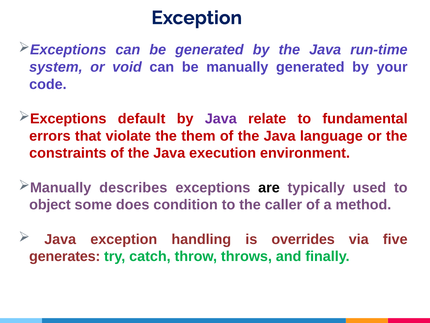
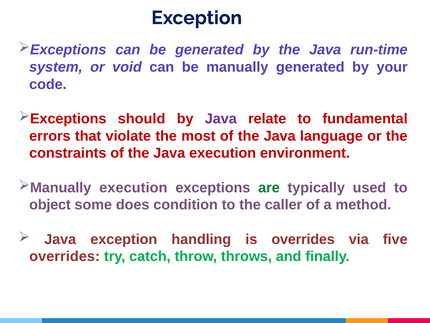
default: default -> should (142, 119)
them: them -> most (198, 136)
describes: describes -> execution (133, 187)
are colour: black -> green (269, 187)
generates: generates -> overrides (65, 256)
